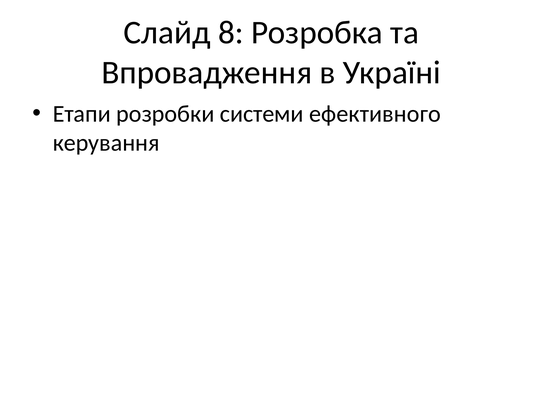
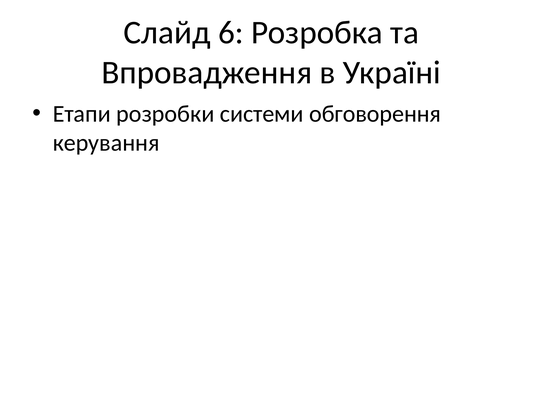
8: 8 -> 6 (231, 33)
ефективного: ефективного -> обговорення (375, 114)
